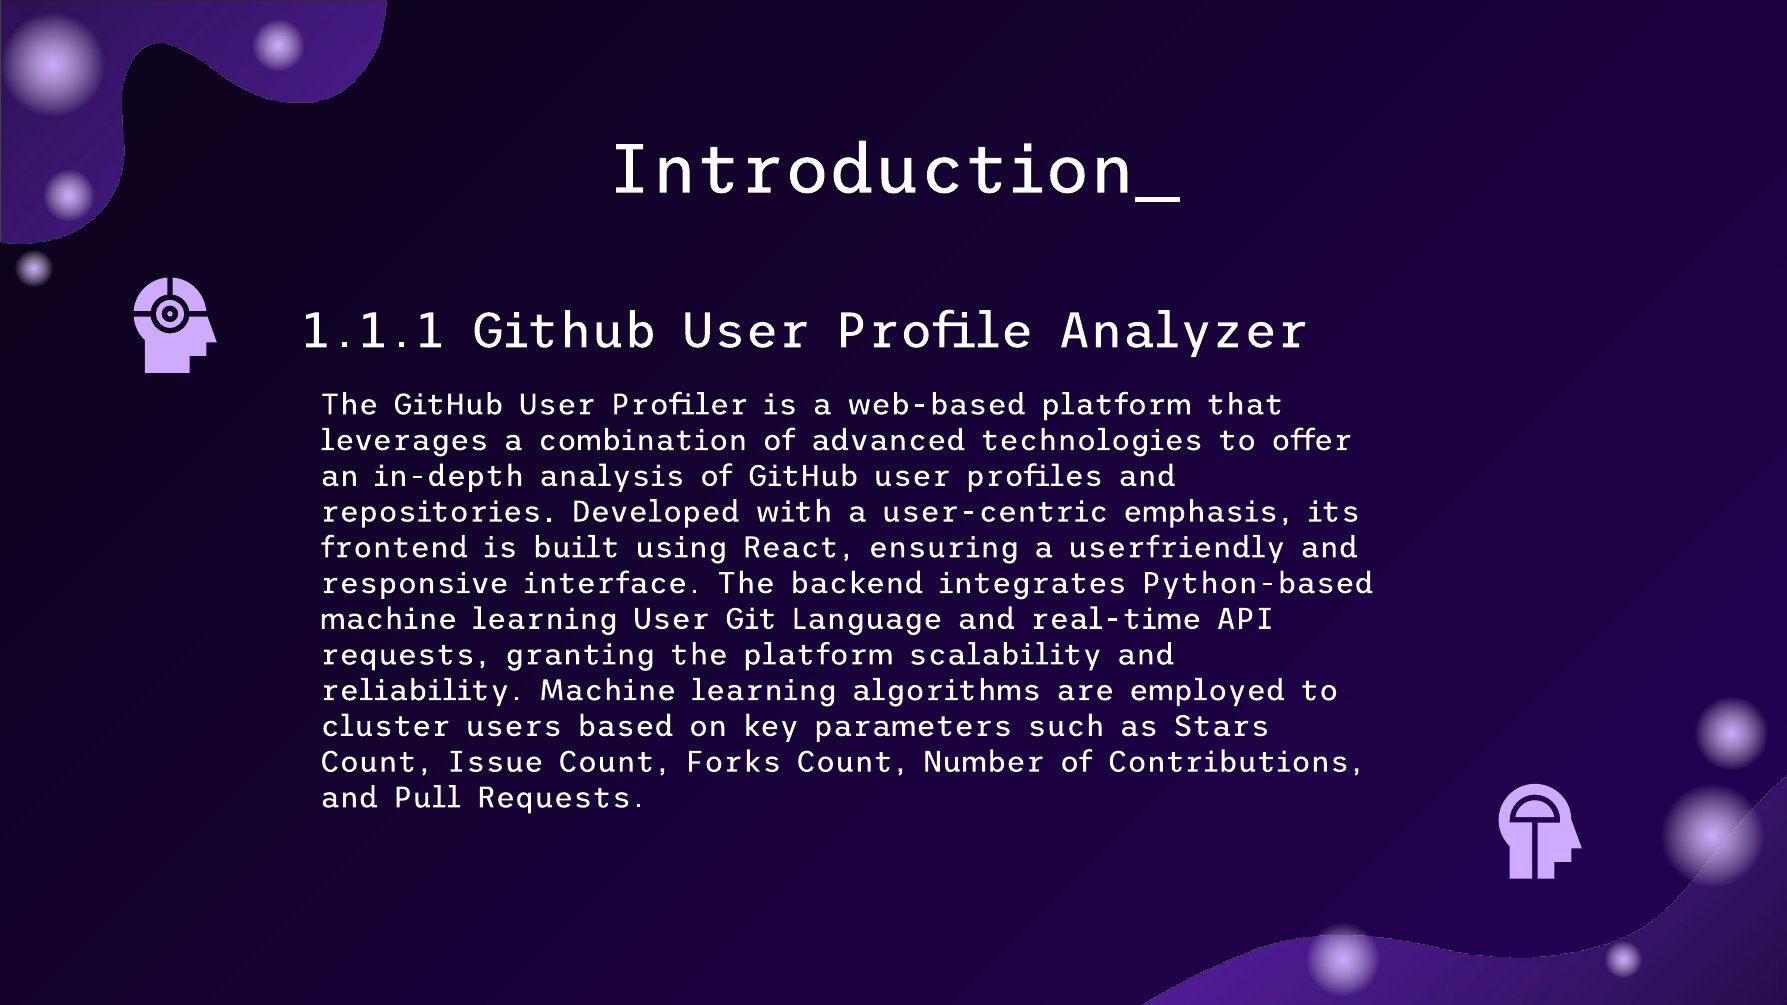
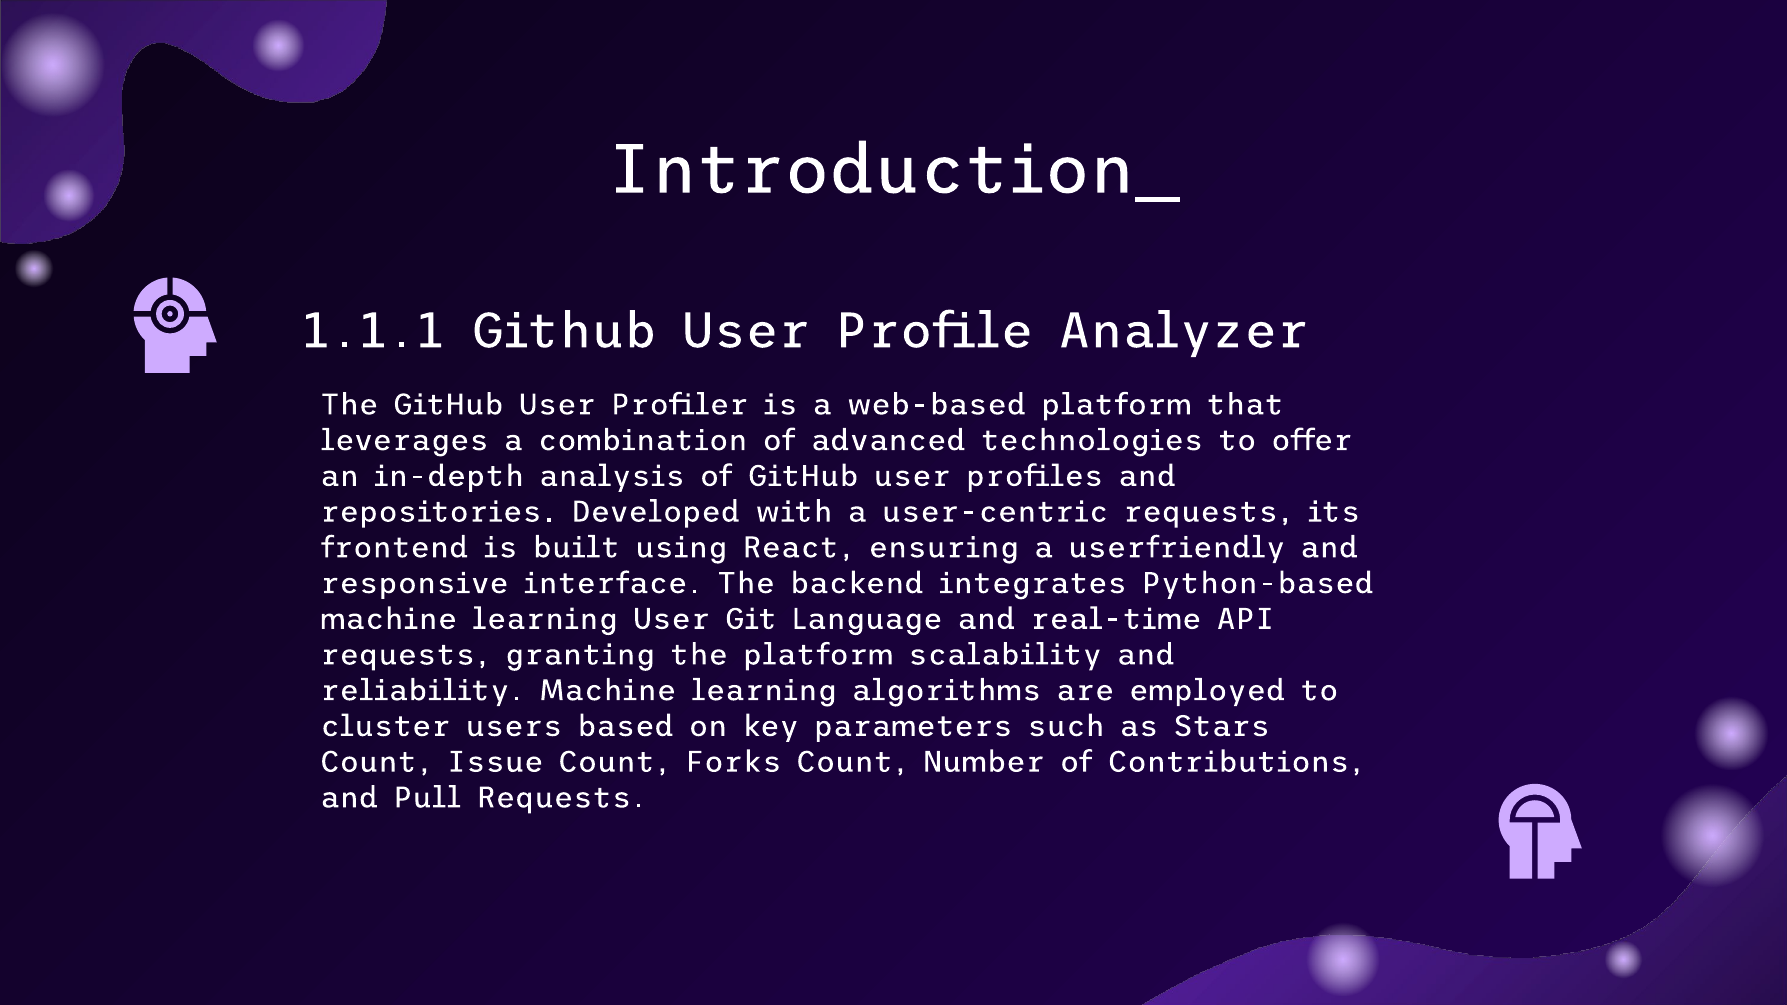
user-centric emphasis: emphasis -> requests (1208, 512)
